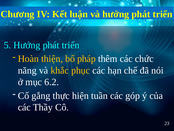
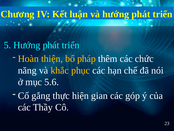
6.2: 6.2 -> 5.6 (52, 82)
tuần: tuần -> gian (99, 95)
